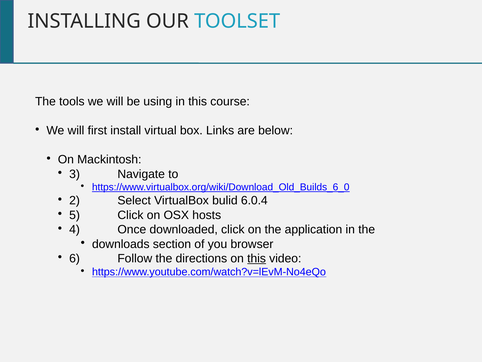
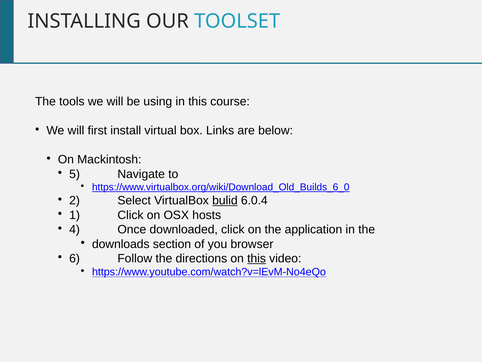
3: 3 -> 5 (75, 174)
bulid underline: none -> present (225, 200)
5: 5 -> 1 (75, 215)
